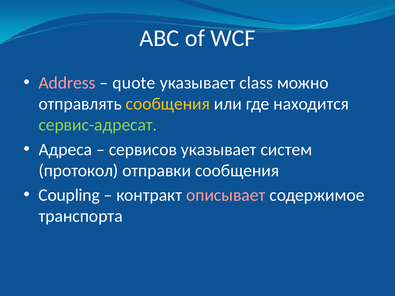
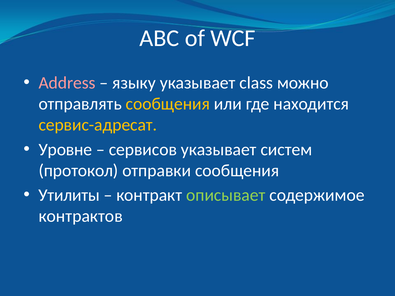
quote: quote -> языку (134, 83)
сервис-адресат colour: light green -> yellow (98, 125)
Адреса: Адреса -> Уровне (65, 150)
Coupling: Coupling -> Утилиты (69, 195)
описывает colour: pink -> light green (226, 195)
транспорта: транспорта -> контрактов (81, 216)
